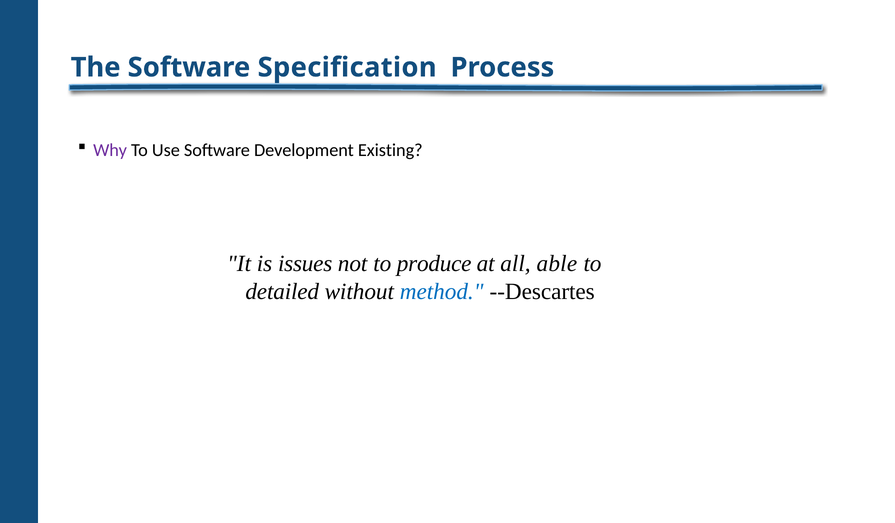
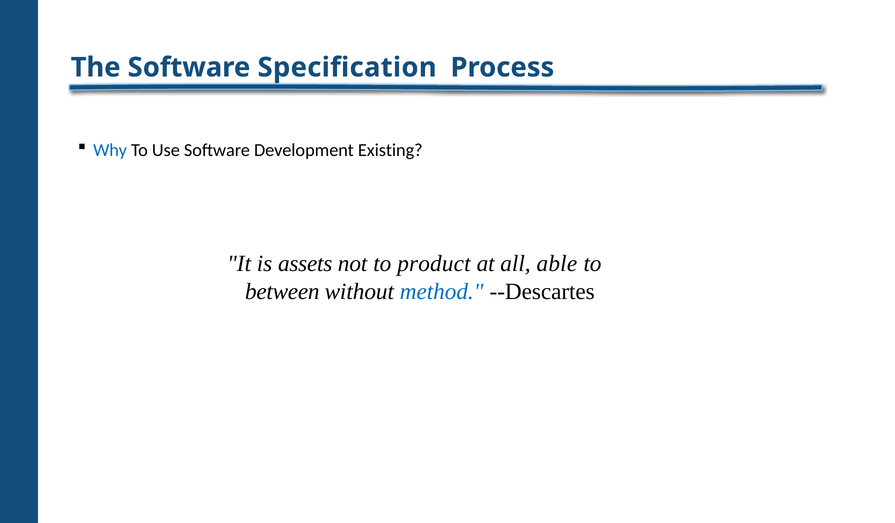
Why colour: purple -> blue (110, 150)
issues: issues -> assets (305, 264)
produce: produce -> product (434, 264)
detailed: detailed -> between (282, 291)
